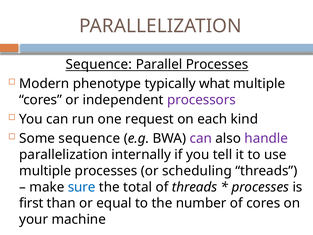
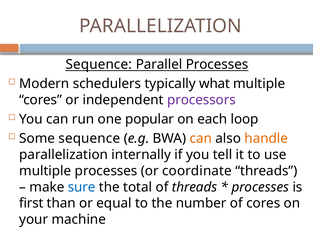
phenotype: phenotype -> schedulers (107, 84)
request: request -> popular (150, 119)
kind: kind -> loop (244, 119)
can colour: purple -> orange (201, 138)
handle colour: purple -> orange (266, 138)
scheduling: scheduling -> coordinate (197, 171)
